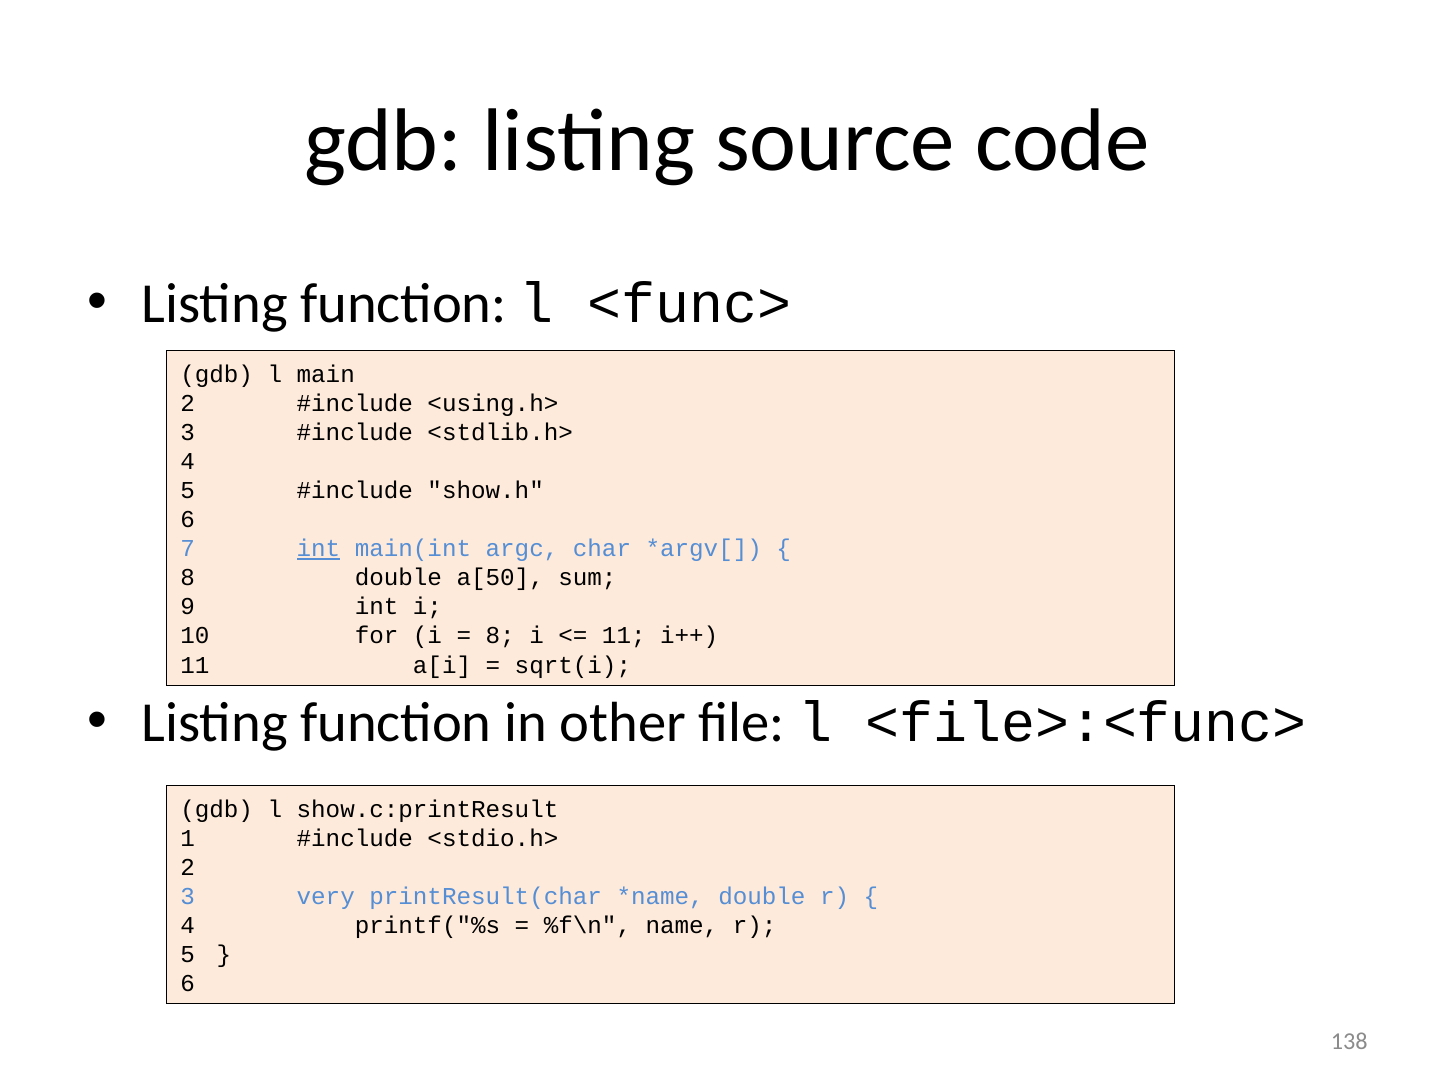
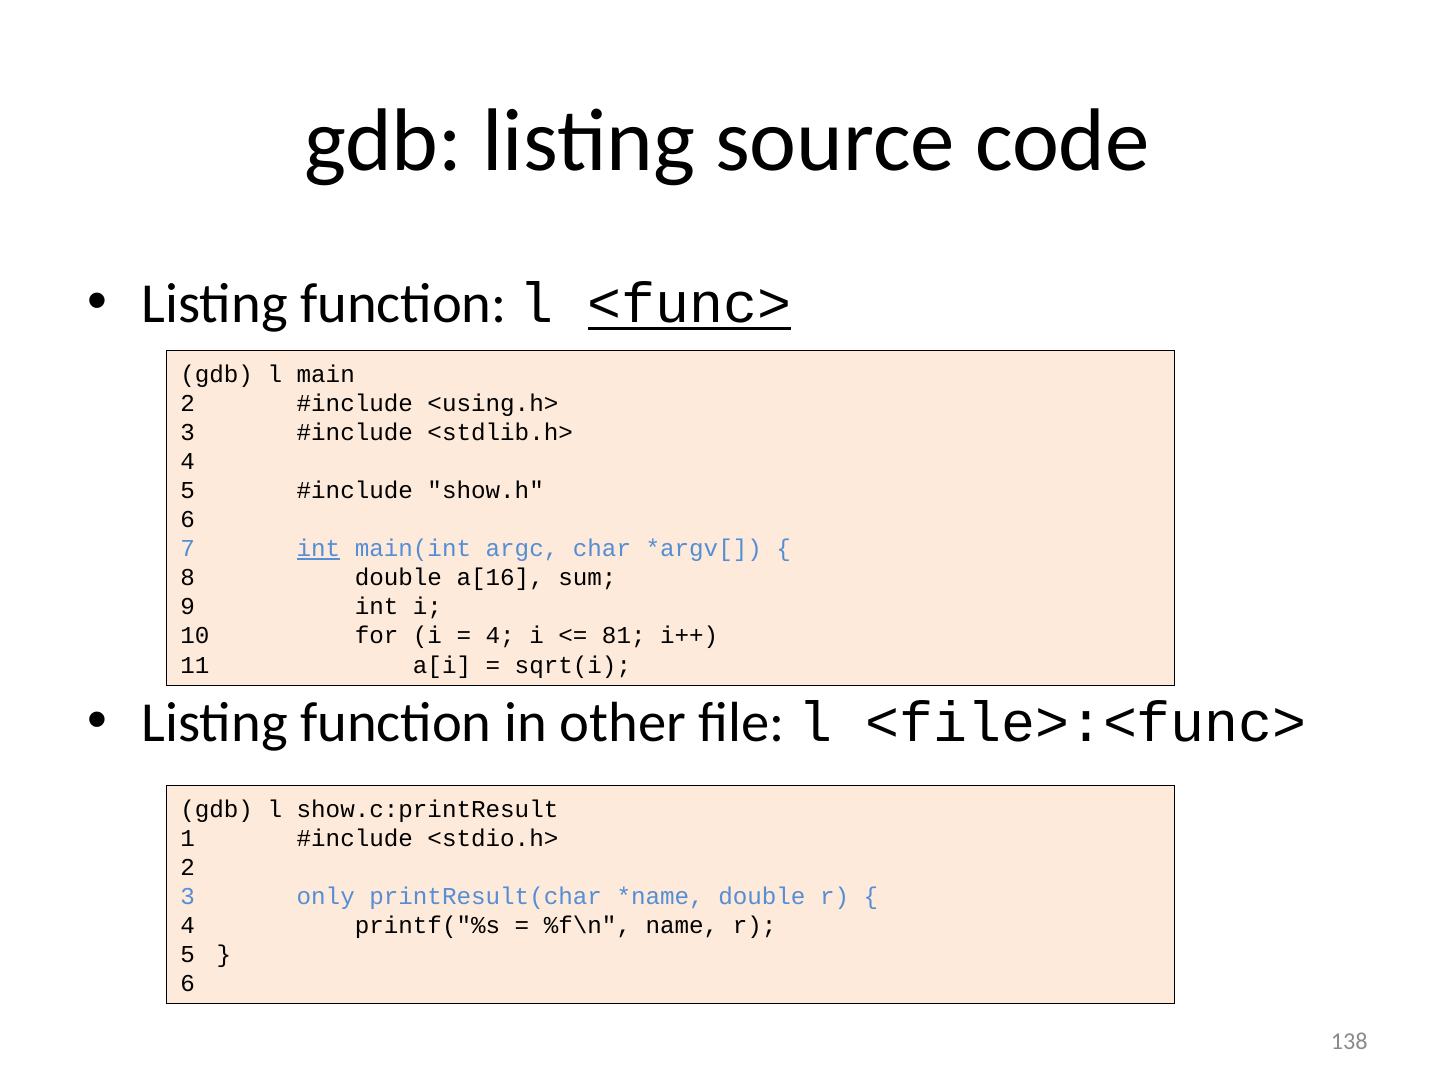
<func> underline: none -> present (689, 304)
a[50: a[50 -> a[16 (500, 578)
8: 8 -> 4 (500, 636)
11: 11 -> 81 (624, 636)
very: very -> only (326, 897)
